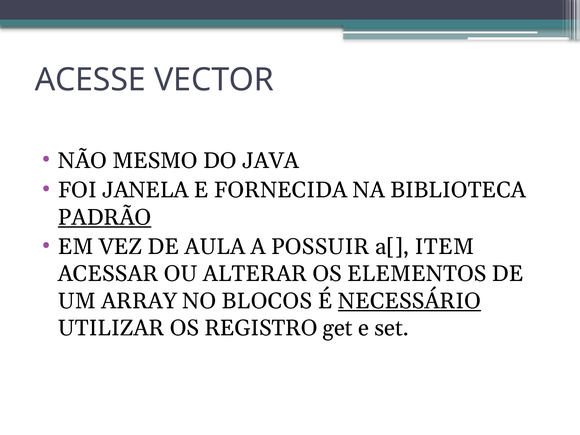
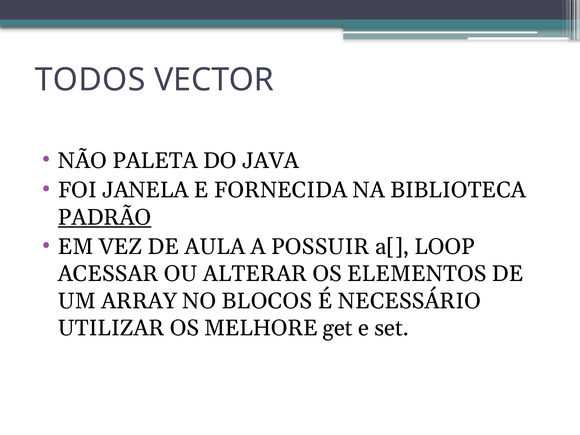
ACESSE: ACESSE -> TODOS (90, 80)
MESMO: MESMO -> PALETA (155, 161)
ITEM: ITEM -> LOOP (445, 247)
NECESSÁRIO underline: present -> none (409, 301)
REGISTRO: REGISTRO -> MELHORE (261, 328)
